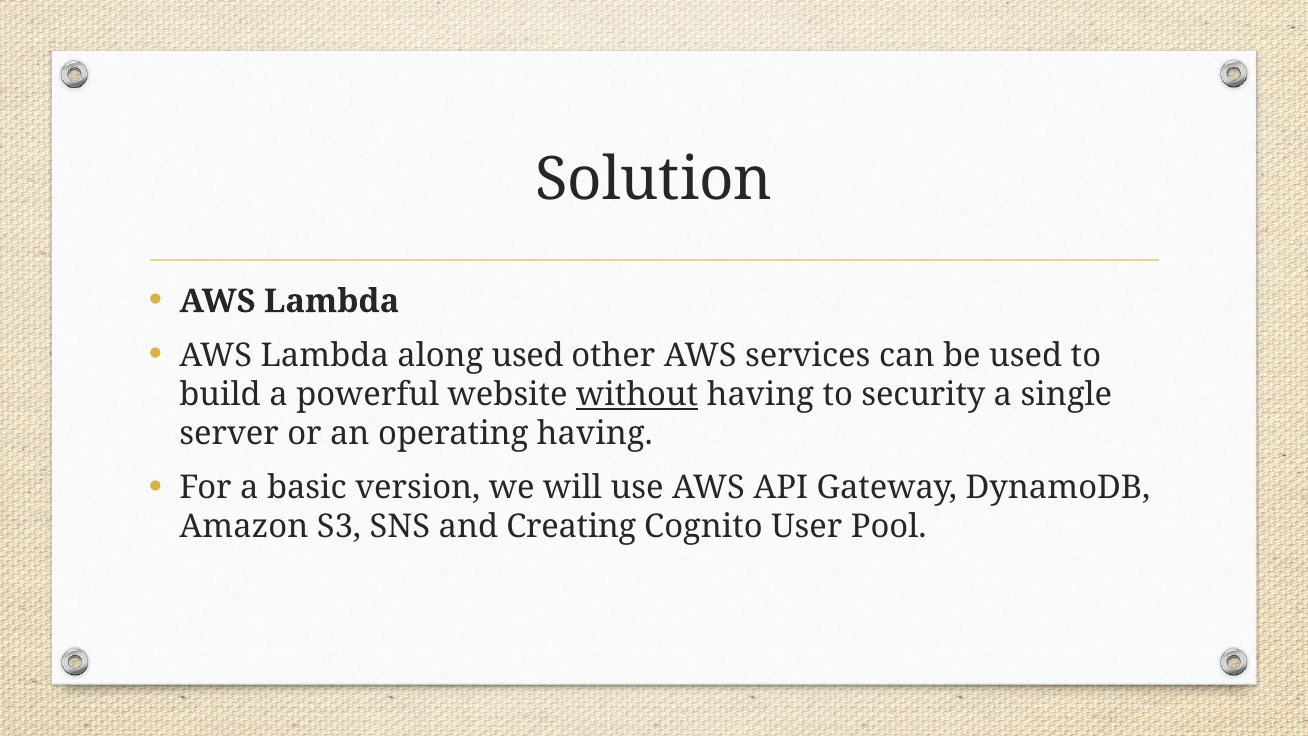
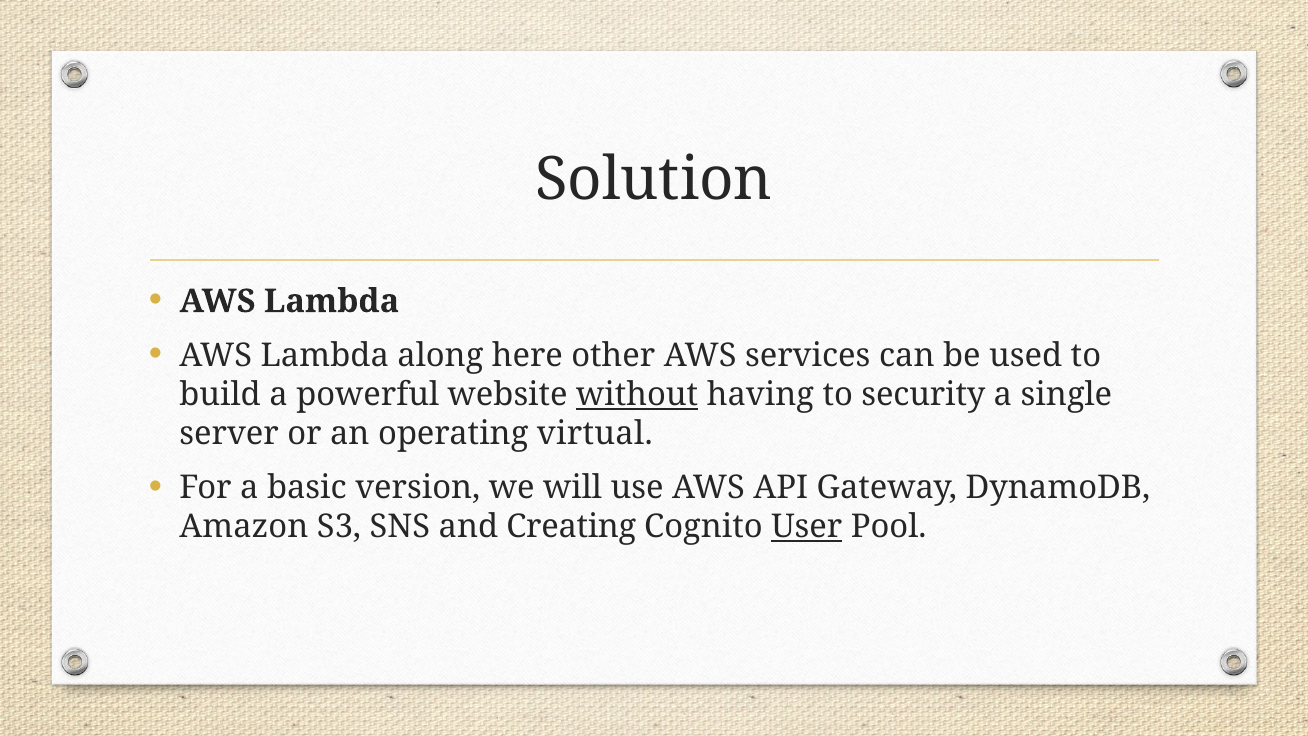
along used: used -> here (527, 355)
operating having: having -> virtual (595, 434)
User underline: none -> present (807, 527)
